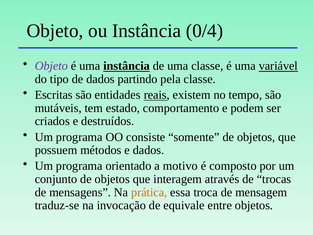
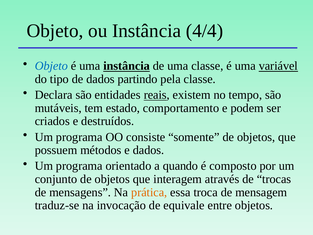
0/4: 0/4 -> 4/4 (205, 31)
Objeto colour: purple -> blue (51, 66)
Escritas: Escritas -> Declara (54, 95)
motivo: motivo -> quando (180, 166)
